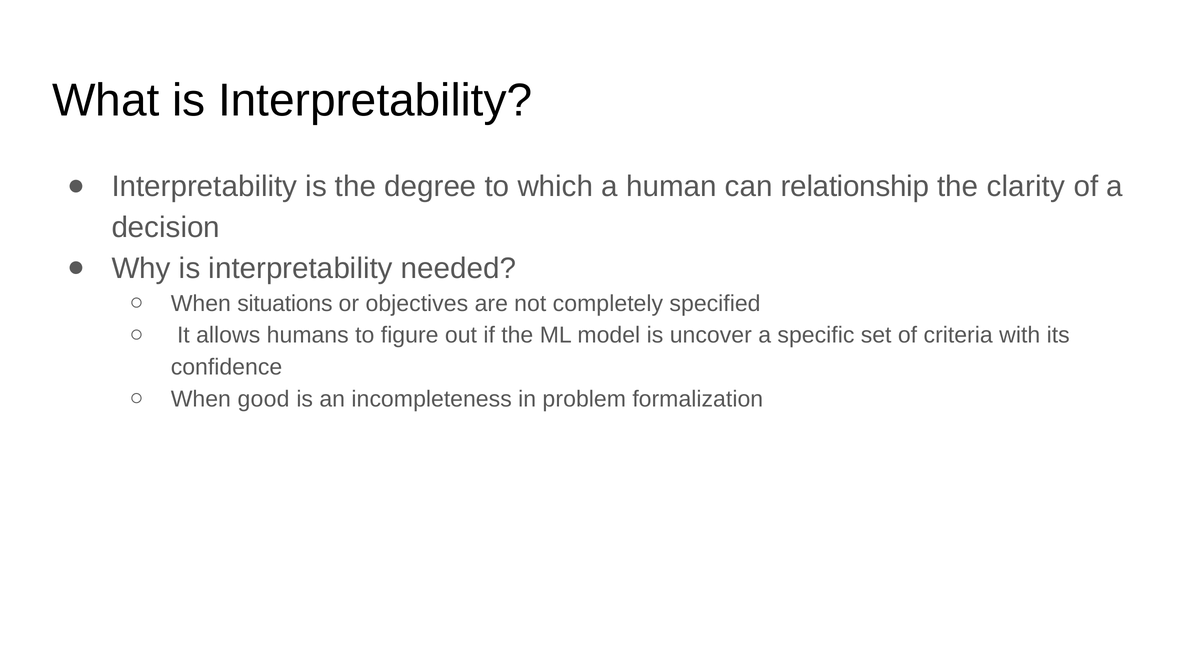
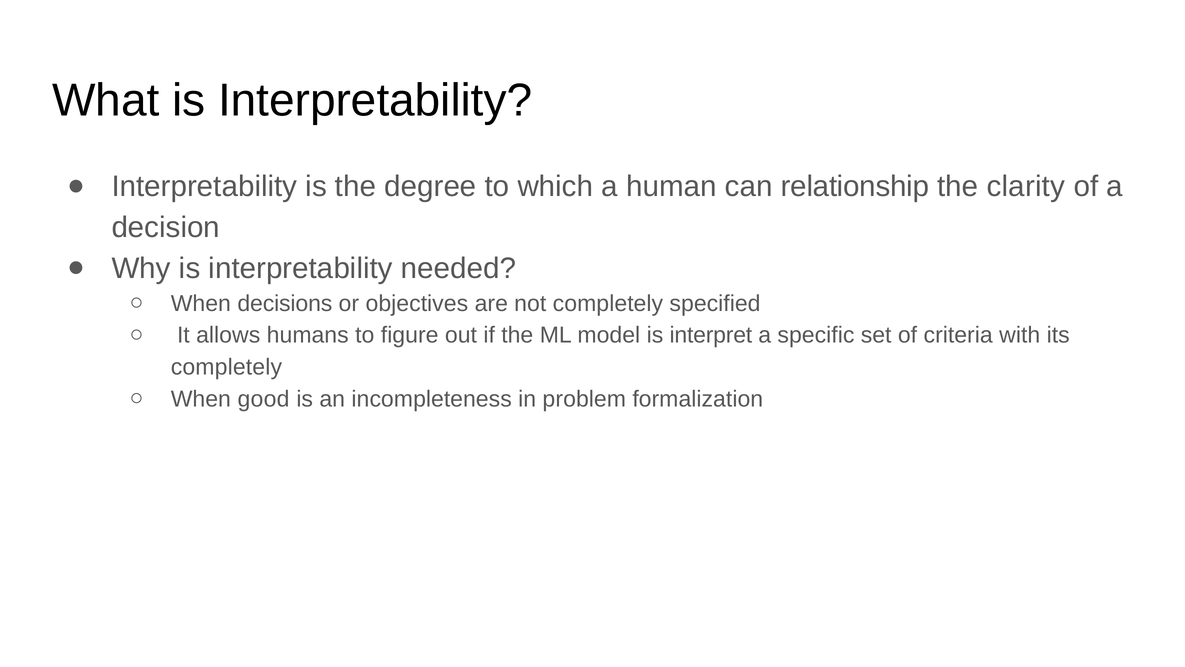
situations: situations -> decisions (285, 303)
uncover: uncover -> interpret (711, 335)
confidence: confidence -> completely (226, 367)
